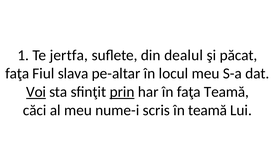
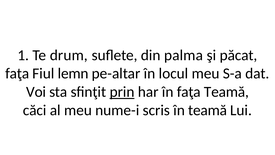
jertfa: jertfa -> drum (69, 55)
dealul: dealul -> palma (184, 55)
slava: slava -> lemn (73, 73)
Voi underline: present -> none (36, 92)
